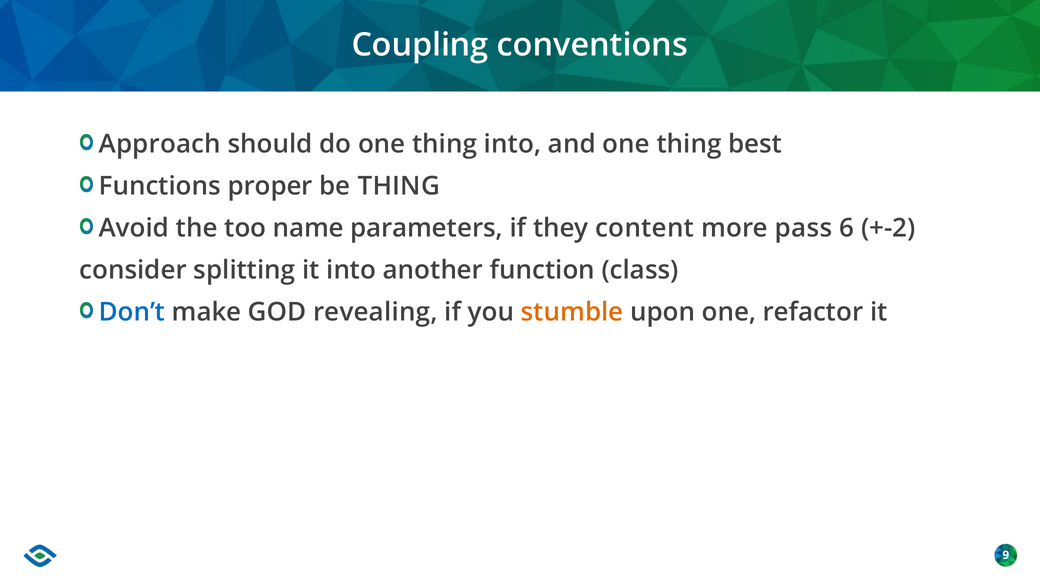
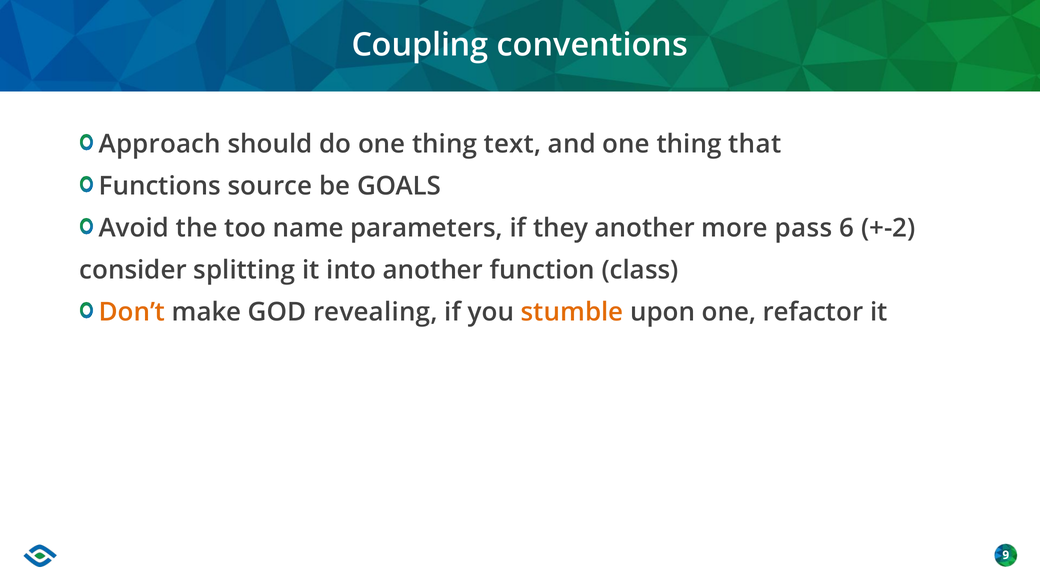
thing into: into -> text (512, 144)
best: best -> that (755, 144)
proper: proper -> source (270, 186)
be THING: THING -> GOALS (399, 186)
they content: content -> another (645, 228)
Don’t colour: blue -> orange (132, 312)
